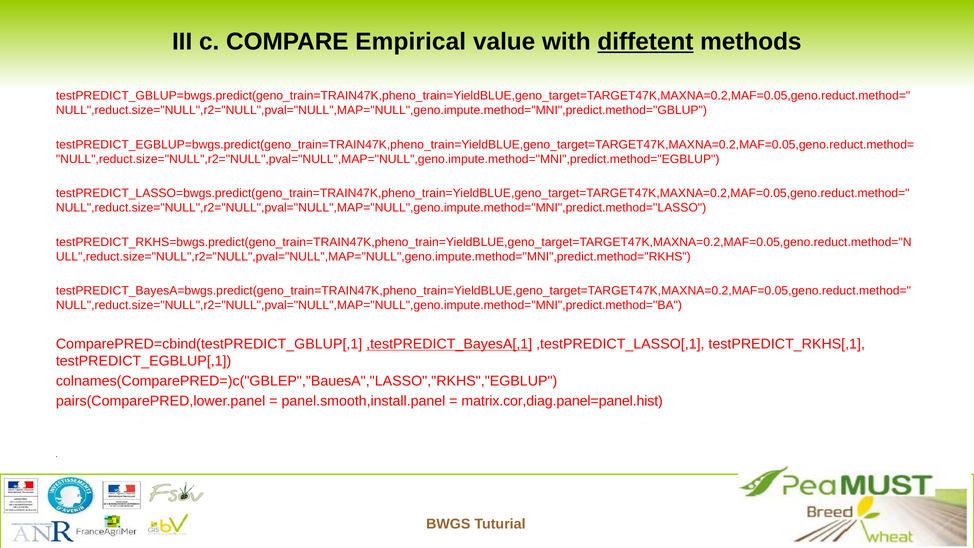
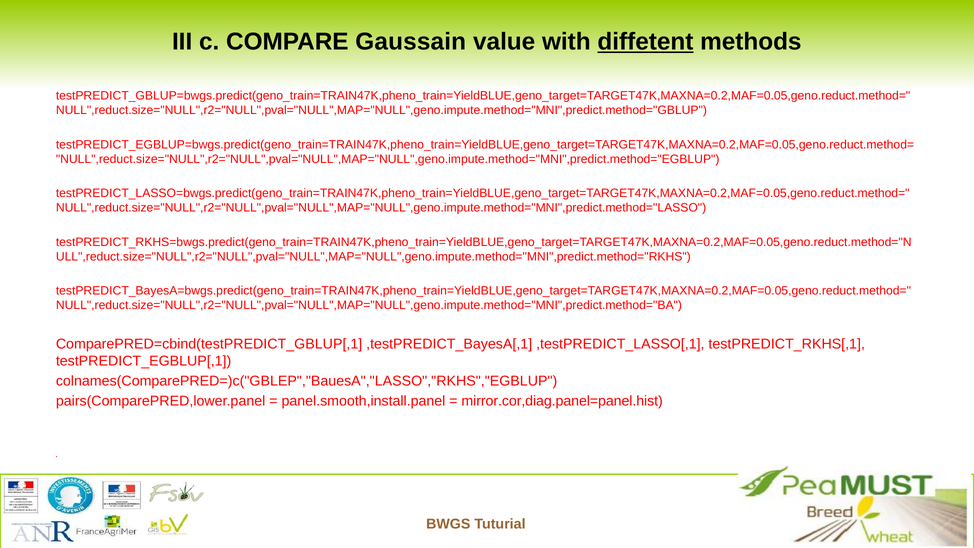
Empirical: Empirical -> Gaussain (411, 42)
,testPREDICT_BayesA[,1 underline: present -> none (449, 344)
matrix.cor,diag.panel=panel.hist: matrix.cor,diag.panel=panel.hist -> mirror.cor,diag.panel=panel.hist (562, 401)
